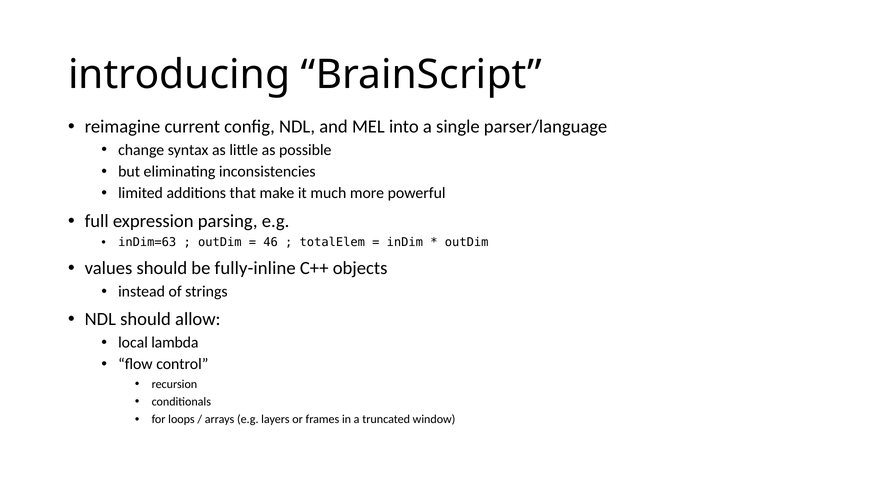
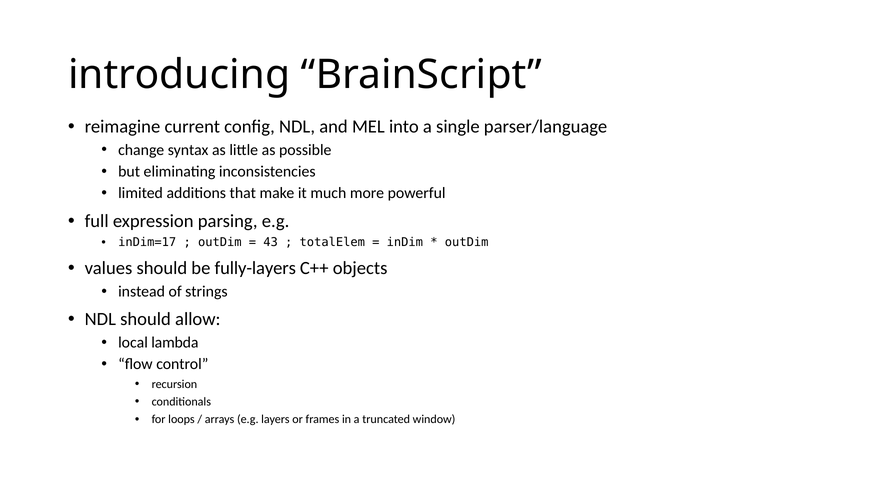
inDim=63: inDim=63 -> inDim=17 (147, 242)
46: 46 -> 43 (271, 242)
fully-inline: fully-inline -> fully-layers (255, 268)
